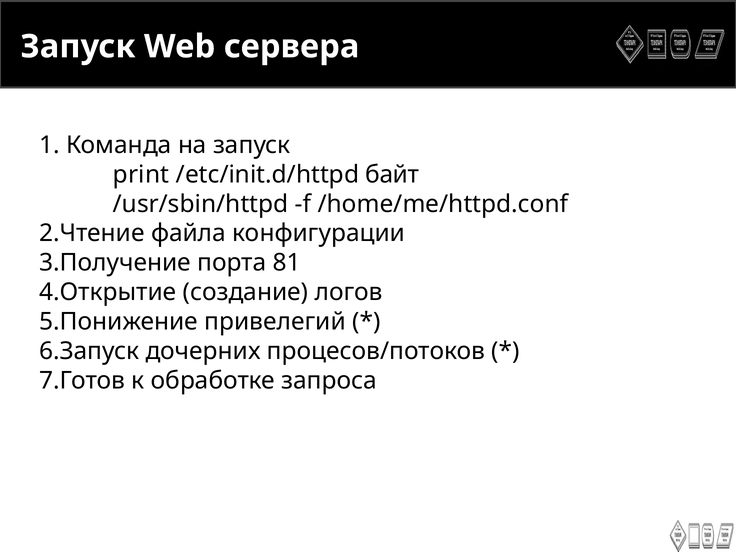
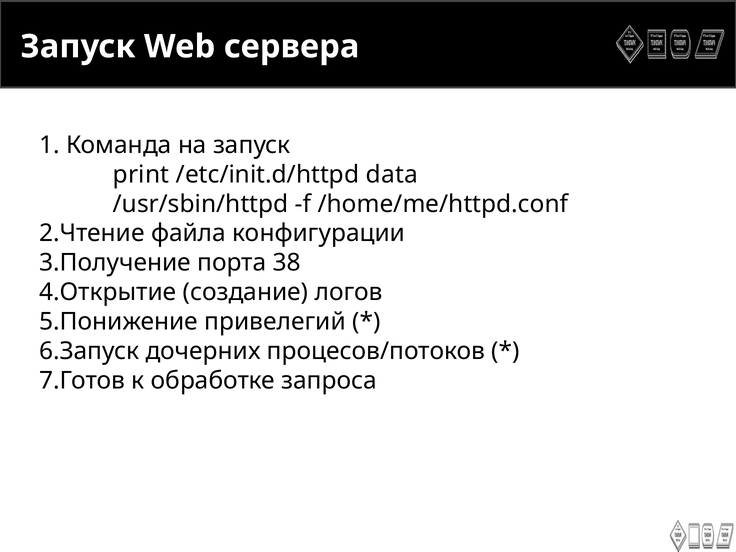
байт: байт -> data (392, 174)
81: 81 -> 38 (287, 263)
